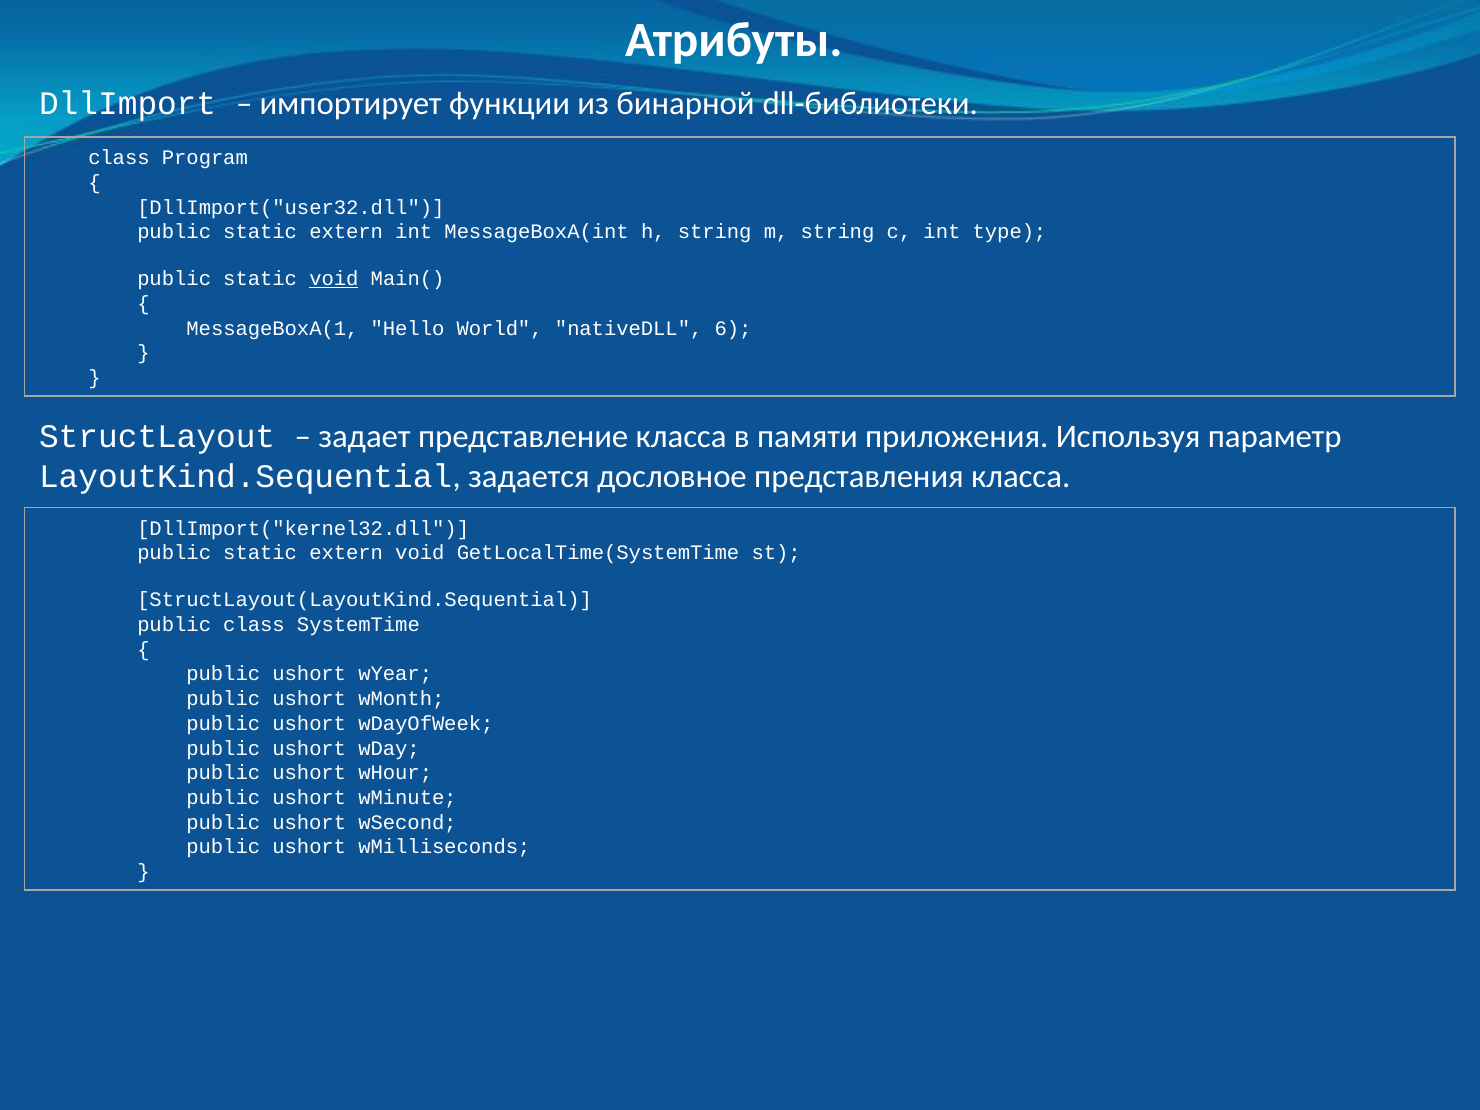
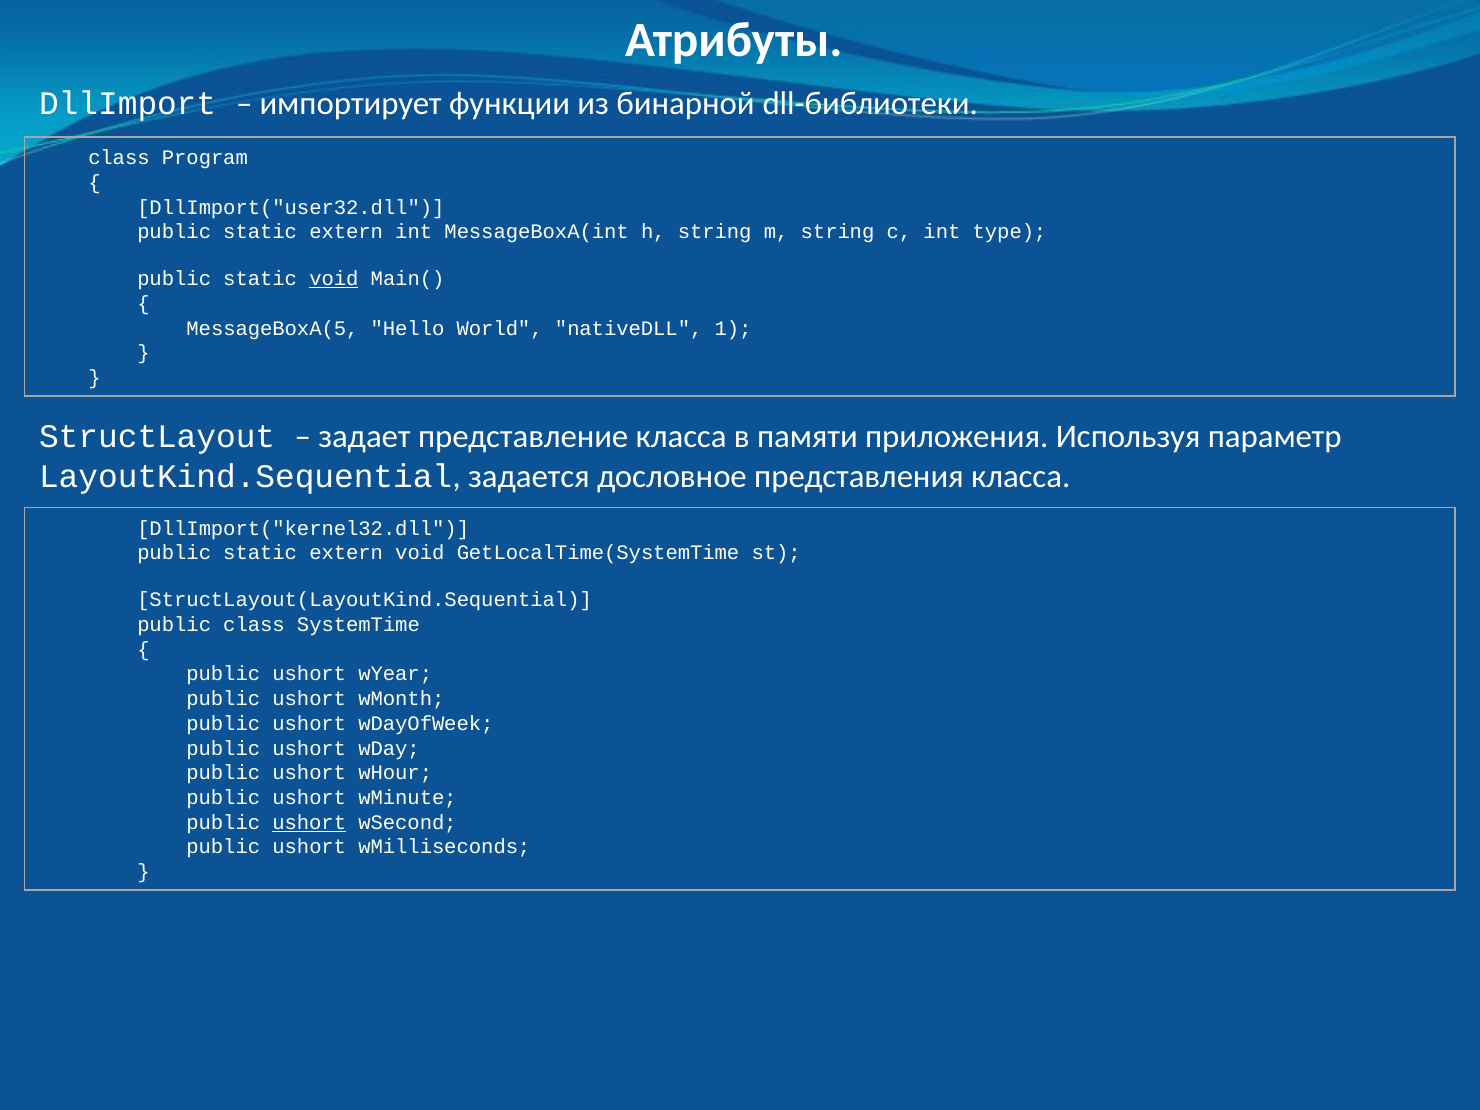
MessageBoxA(1: MessageBoxA(1 -> MessageBoxA(5 (272, 328)
6: 6 -> 1 (733, 328)
ushort underline: none -> present (309, 822)
